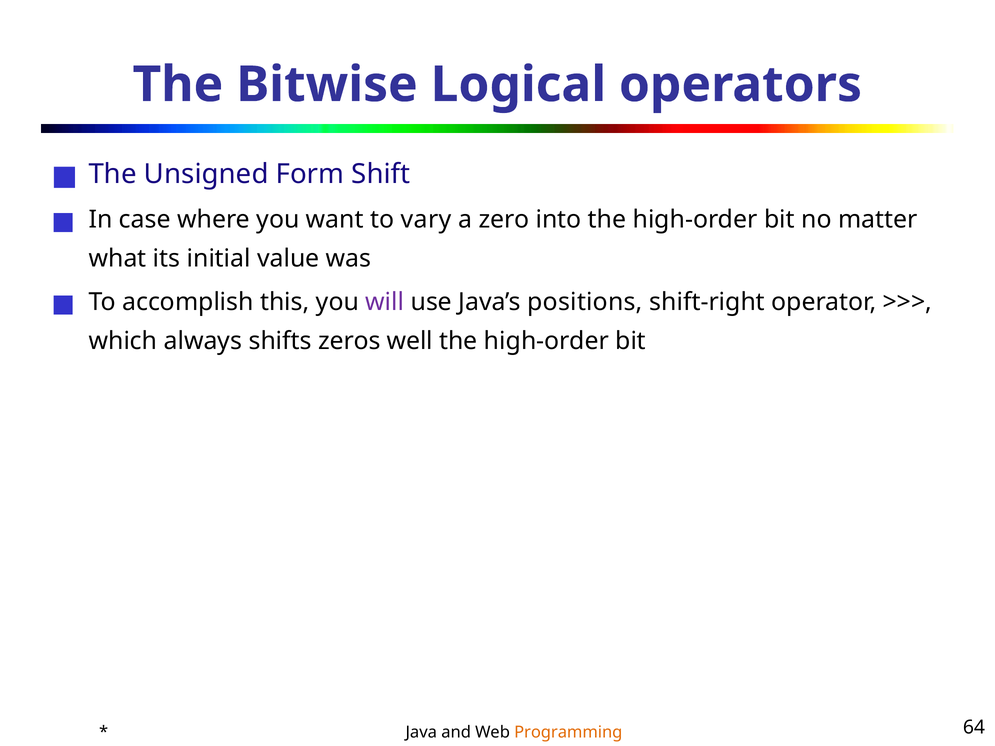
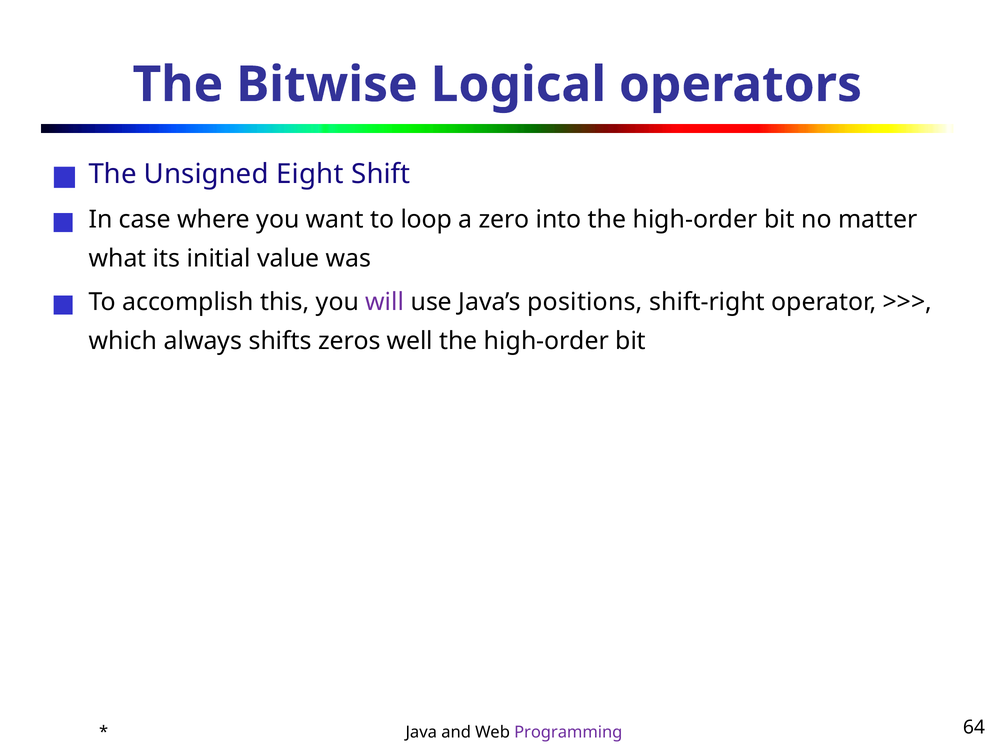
Form: Form -> Eight (310, 174)
vary: vary -> loop (426, 220)
Programming colour: orange -> purple (568, 732)
